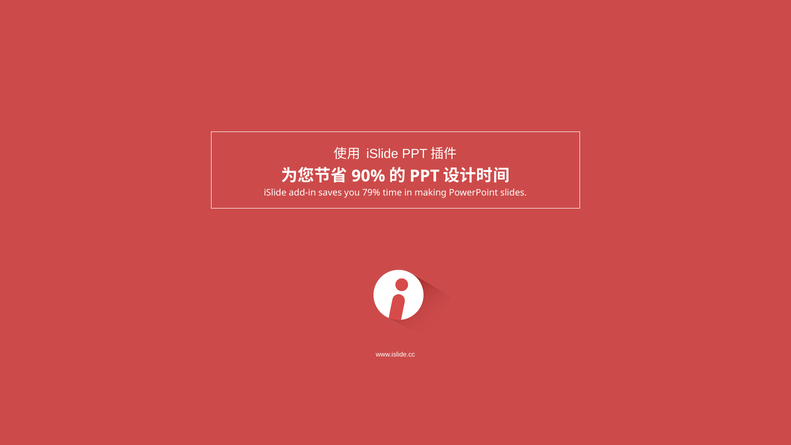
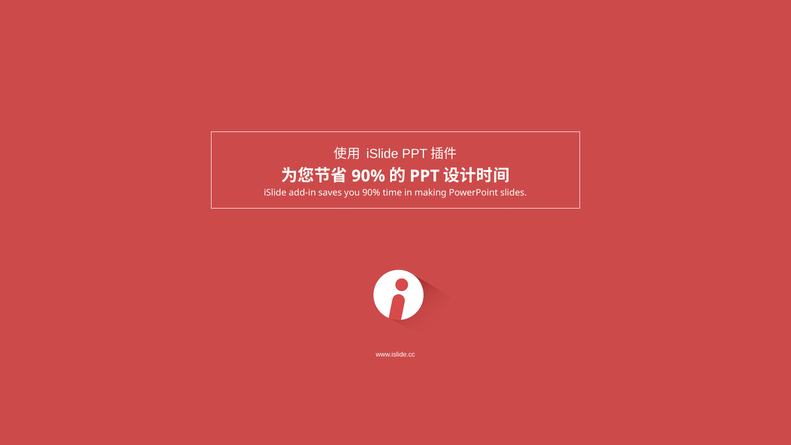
you 79%: 79% -> 90% (371, 193)
